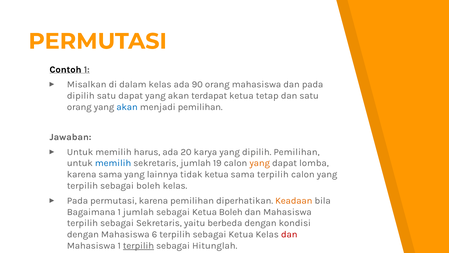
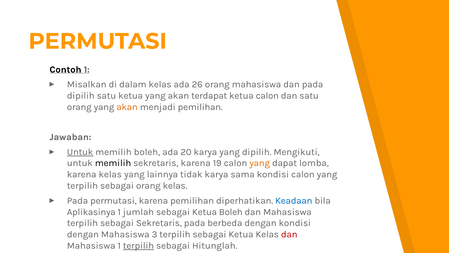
90: 90 -> 26 (197, 84)
satu dapat: dapat -> ketua (131, 96)
ketua tetap: tetap -> calon (267, 96)
akan colour: blue -> orange (127, 107)
Untuk underline: none -> present (80, 152)
memilih harus: harus -> boleh (147, 152)
dipilih Pemilihan: Pemilihan -> Mengikuti (297, 152)
memilih colour: blue -> black (113, 163)
sekretaris jumlah: jumlah -> karena (196, 163)
karena sama: sama -> kelas (110, 174)
tidak ketua: ketua -> karya (216, 174)
sama terpilih: terpilih -> kondisi (273, 174)
sebagai boleh: boleh -> orang (148, 185)
Keadaan colour: orange -> blue (294, 200)
Bagaimana: Bagaimana -> Aplikasinya (91, 212)
Sekretaris yaitu: yaitu -> pada (195, 223)
6: 6 -> 3 (155, 234)
